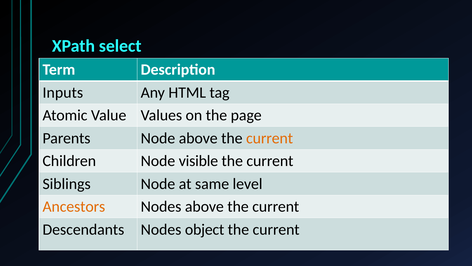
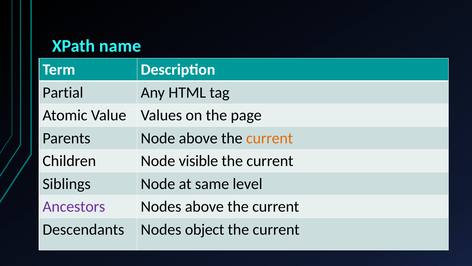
select: select -> name (120, 46)
Inputs: Inputs -> Partial (63, 92)
Ancestors colour: orange -> purple (74, 206)
